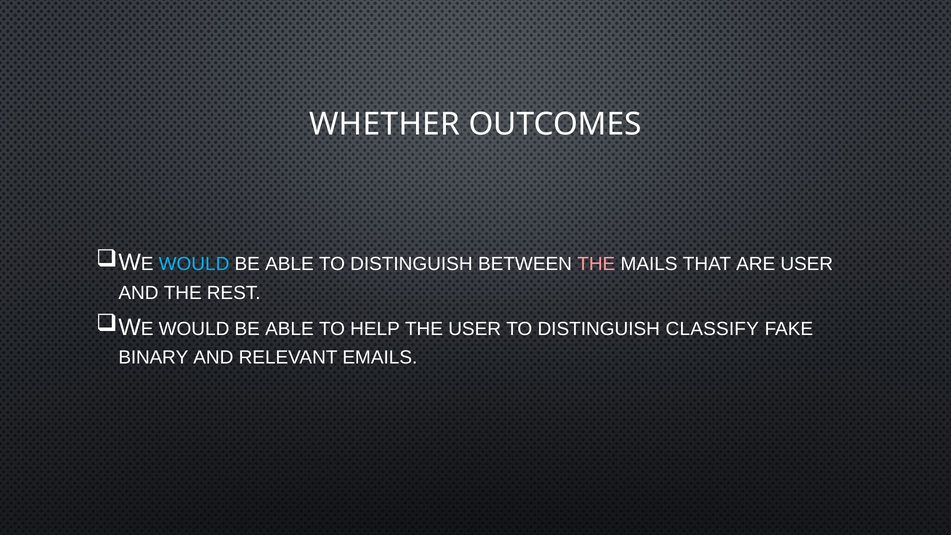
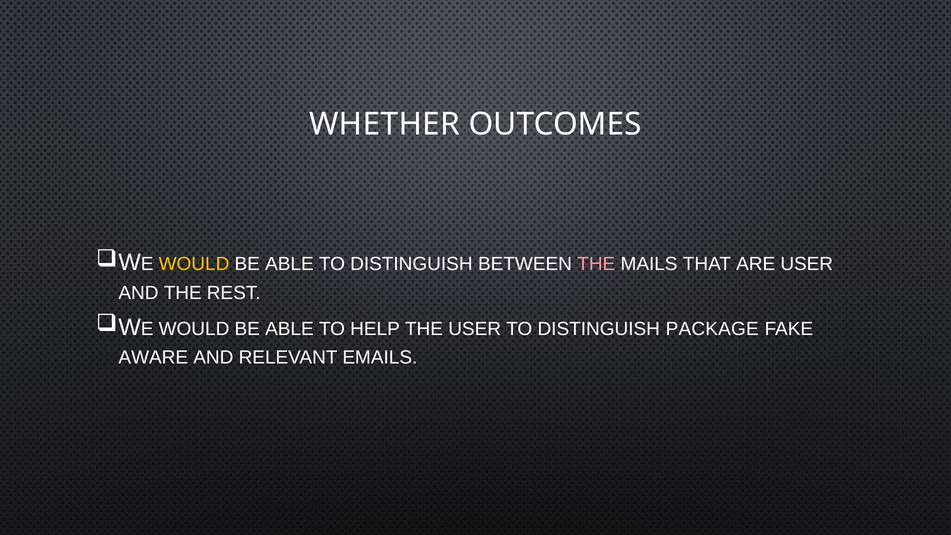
WOULD colour: light blue -> yellow (194, 264)
CLASSIFY: CLASSIFY -> PACKAGE (712, 329)
BINARY: BINARY -> AWARE (153, 357)
